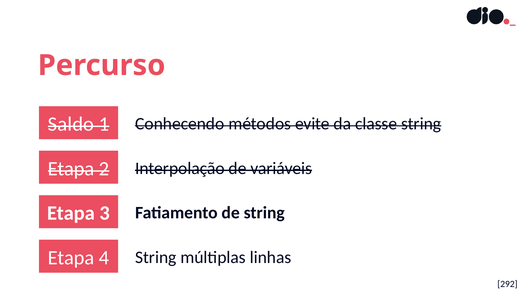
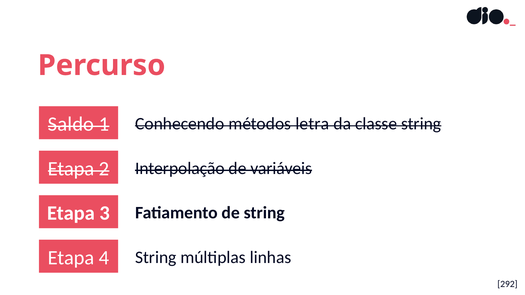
evite: evite -> letra (312, 124)
